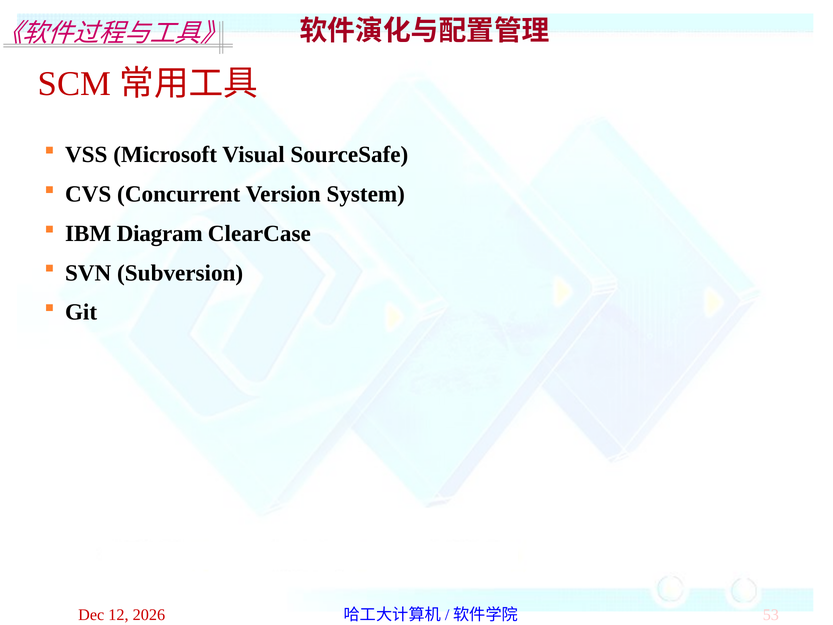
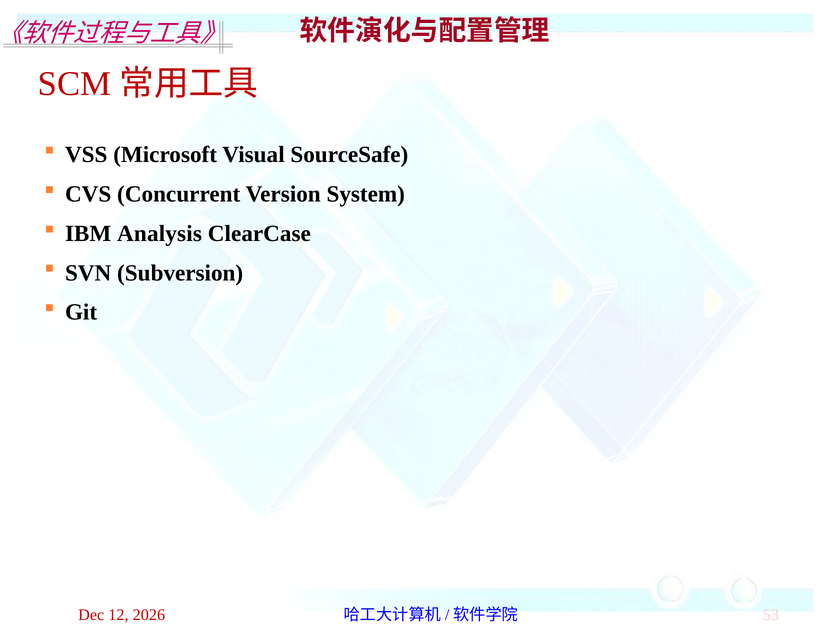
Diagram: Diagram -> Analysis (159, 234)
